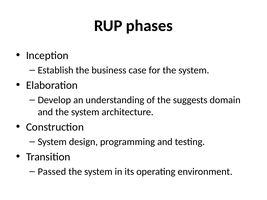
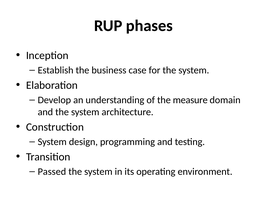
suggests: suggests -> measure (190, 100)
